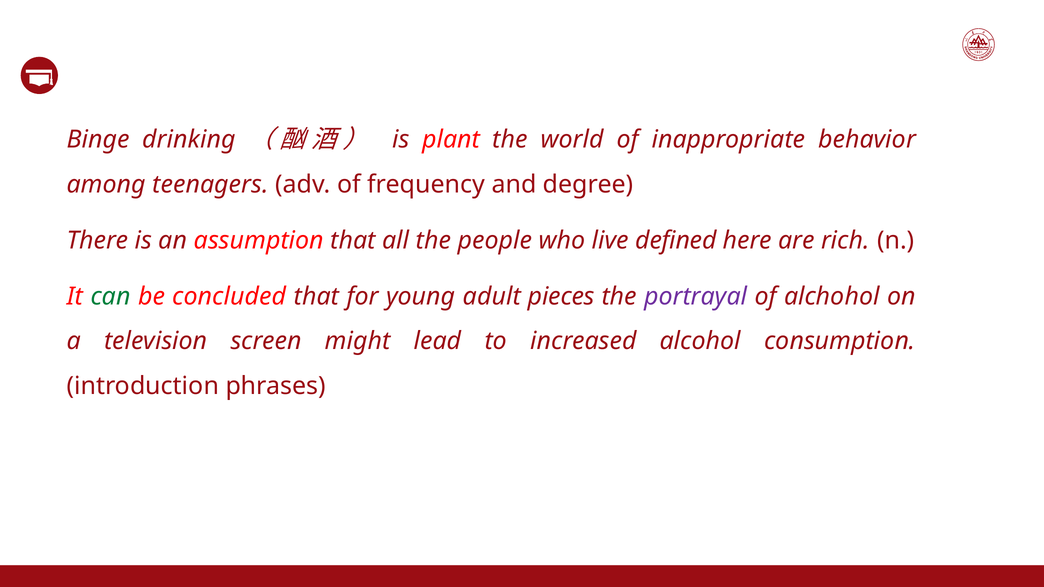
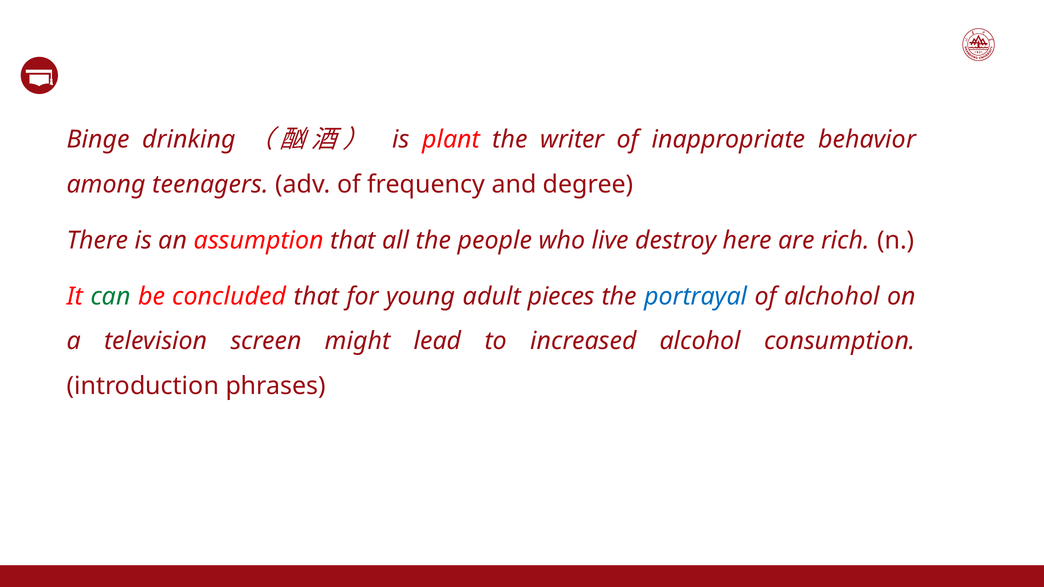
world: world -> writer (572, 140)
defined: defined -> destroy (676, 241)
portrayal colour: purple -> blue (696, 296)
